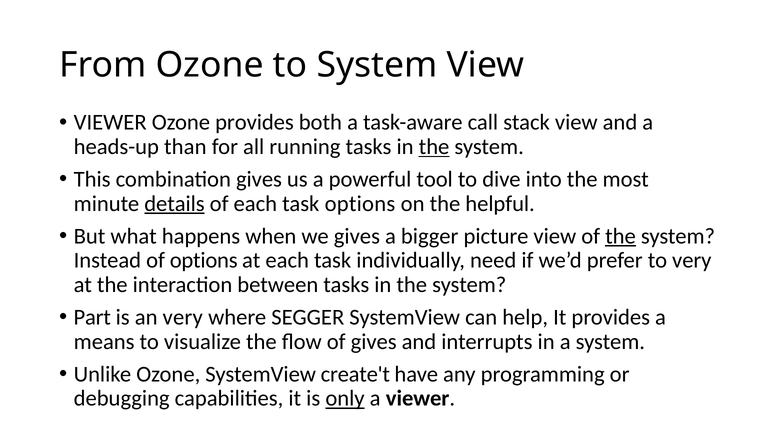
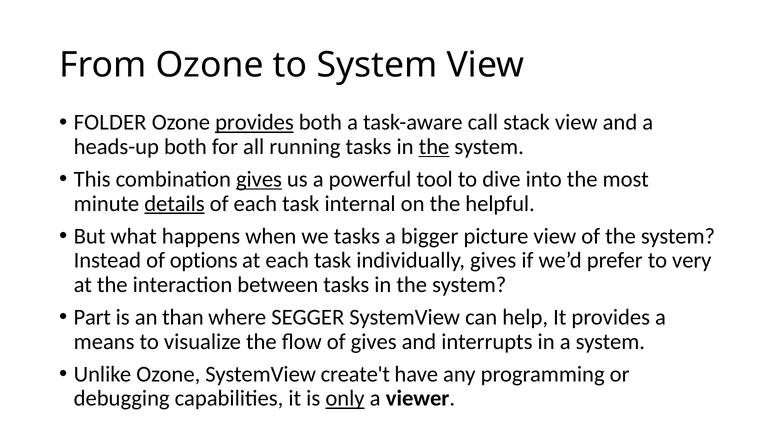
VIEWER: VIEWER -> FOLDER (110, 123)
provides underline: none -> present (254, 123)
heads-up than: than -> both (185, 147)
gives underline: none -> present (259, 179)
task options: options -> internal (360, 204)
we gives: gives -> tasks (357, 236)
the underline: present -> none (621, 236)
individually need: need -> gives (493, 261)
an very: very -> than (183, 318)
